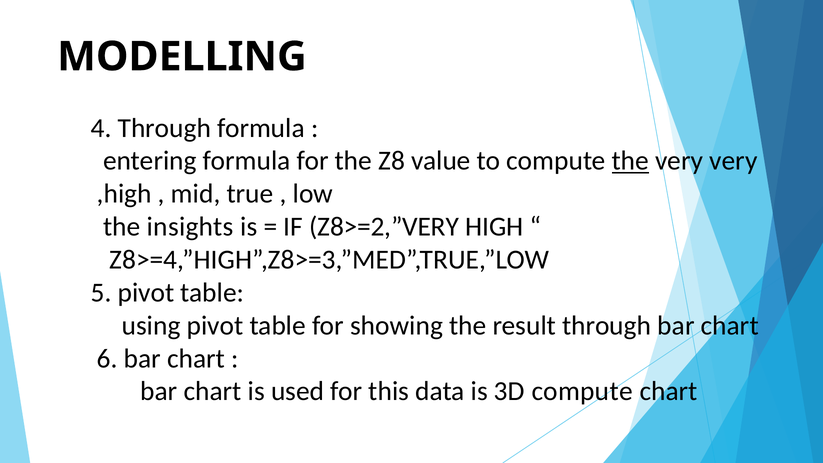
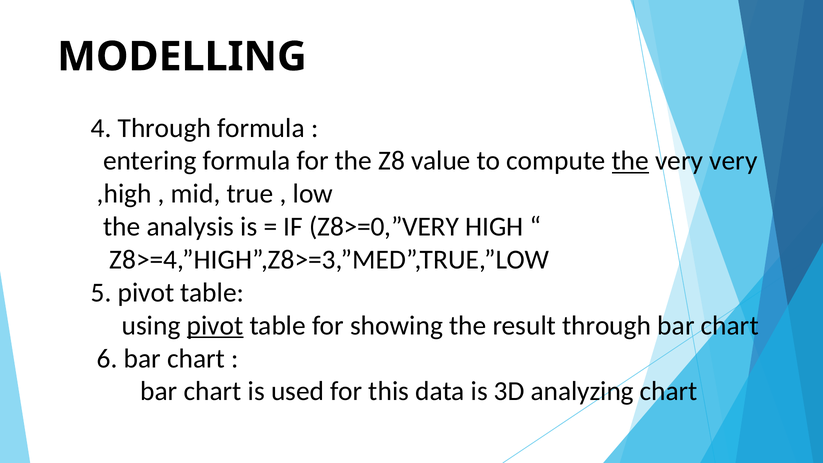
insights: insights -> analysis (190, 227)
Z8>=2,”VERY: Z8>=2,”VERY -> Z8>=0,”VERY (384, 227)
pivot underline: none -> present (215, 326)
3D compute: compute -> analyzing (582, 391)
